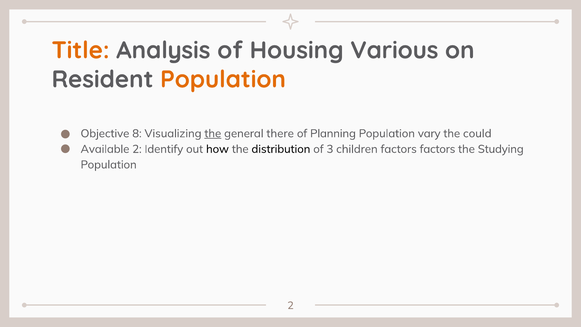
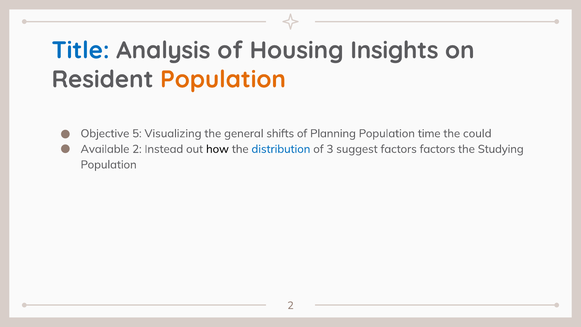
Title colour: orange -> blue (81, 50)
Various: Various -> Insights (394, 50)
8: 8 -> 5 (137, 133)
the underline: present -> none (213, 133)
there: there -> shifts (280, 133)
vary: vary -> time (429, 133)
Identify: Identify -> Instead (164, 149)
distribution colour: black -> blue (281, 149)
children: children -> suggest (357, 149)
